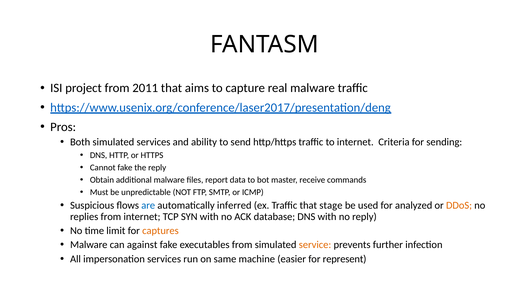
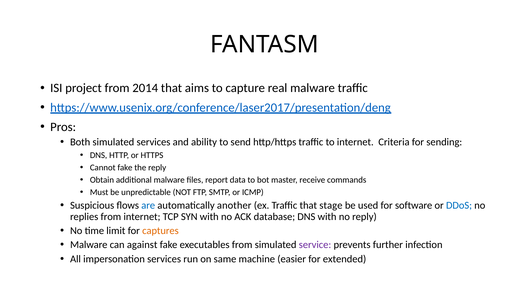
2011: 2011 -> 2014 (145, 88)
inferred: inferred -> another (234, 205)
analyzed: analyzed -> software (414, 205)
DDoS colour: orange -> blue (459, 205)
service colour: orange -> purple (315, 244)
represent: represent -> extended (345, 259)
